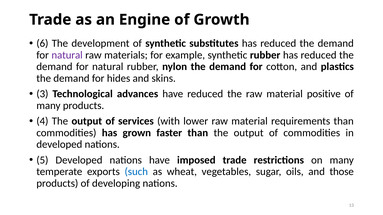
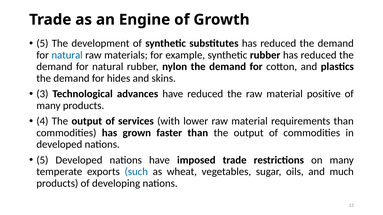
6: 6 -> 5 (42, 43)
natural colour: purple -> blue (67, 55)
those: those -> much (342, 172)
